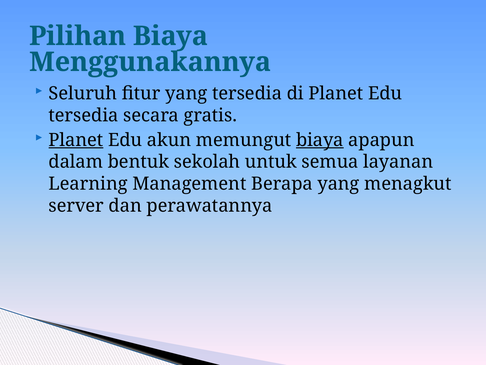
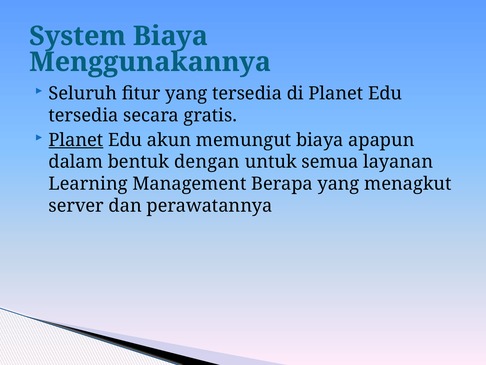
Pilihan: Pilihan -> System (78, 36)
biaya underline: present -> none (320, 140)
sekolah: sekolah -> dengan (207, 162)
